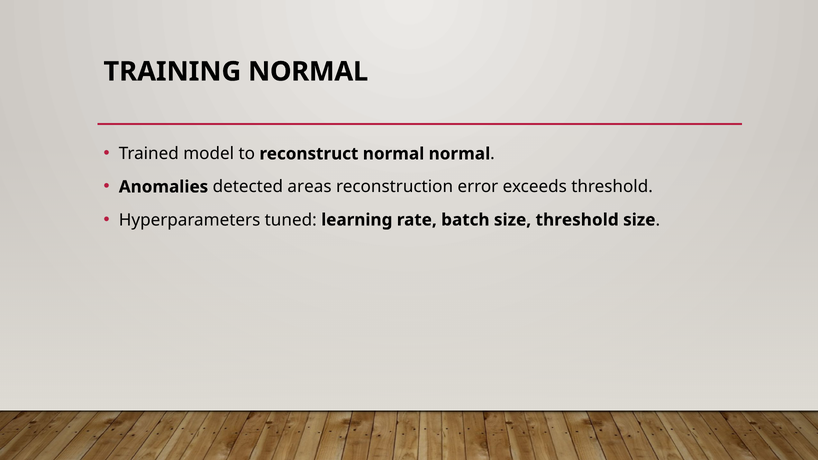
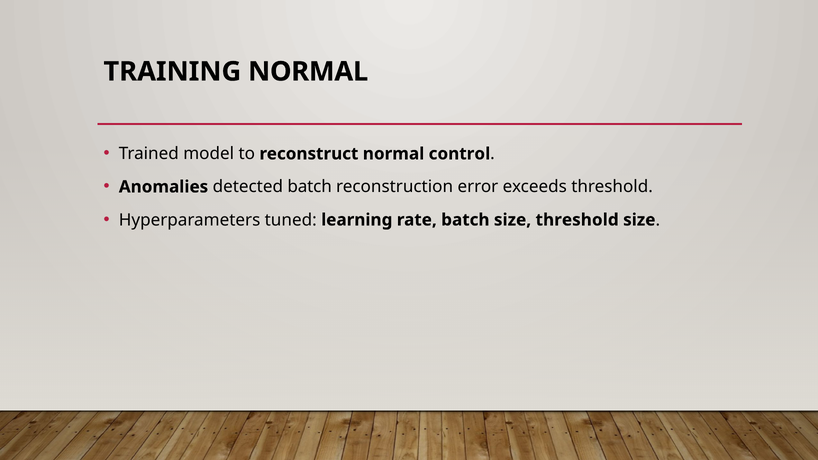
normal normal: normal -> control (459, 154)
detected areas: areas -> batch (310, 187)
